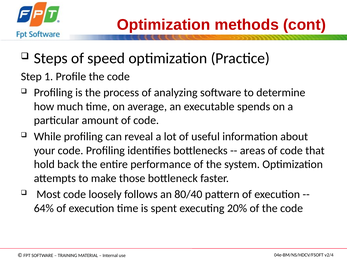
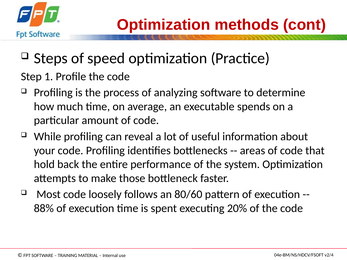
80/40: 80/40 -> 80/60 (188, 195)
64%: 64% -> 88% (44, 208)
